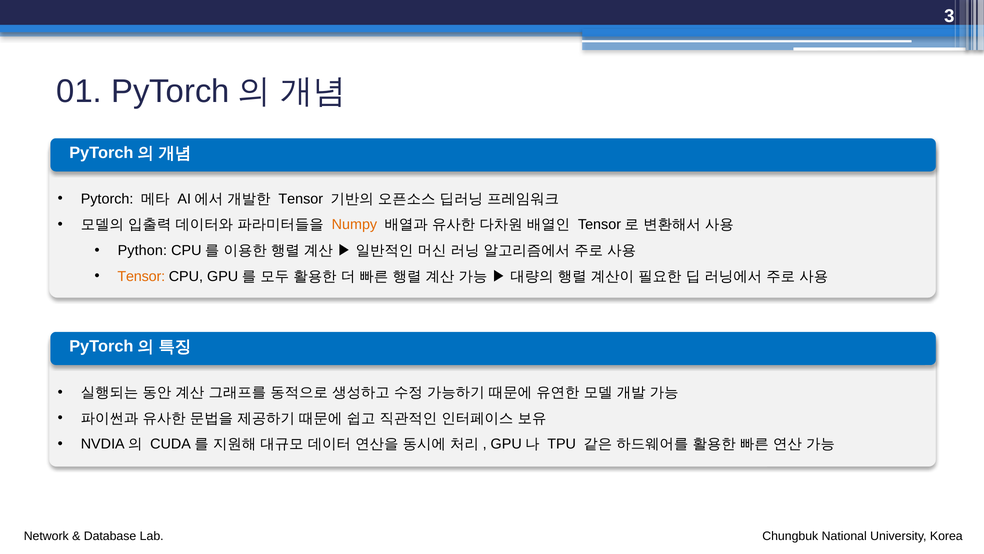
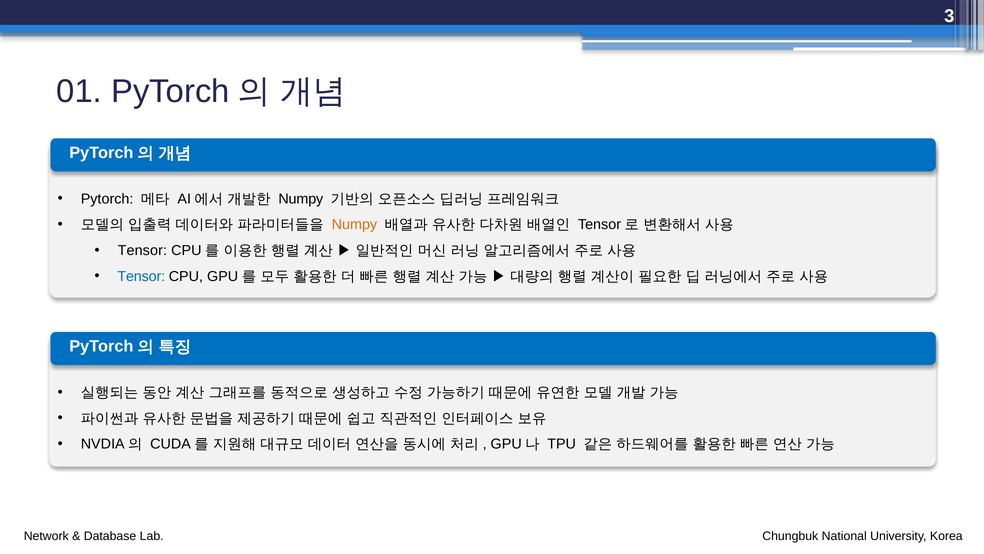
Tensor: Tensor -> Numpy (301, 199)
Python: Python -> Tensor (142, 250)
Tensor colour: orange -> blue (141, 276)
